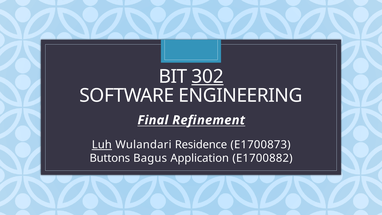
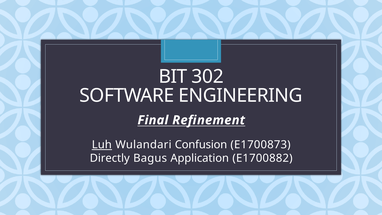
302 underline: present -> none (208, 77)
Residence: Residence -> Confusion (201, 145)
Buttons: Buttons -> Directly (110, 158)
